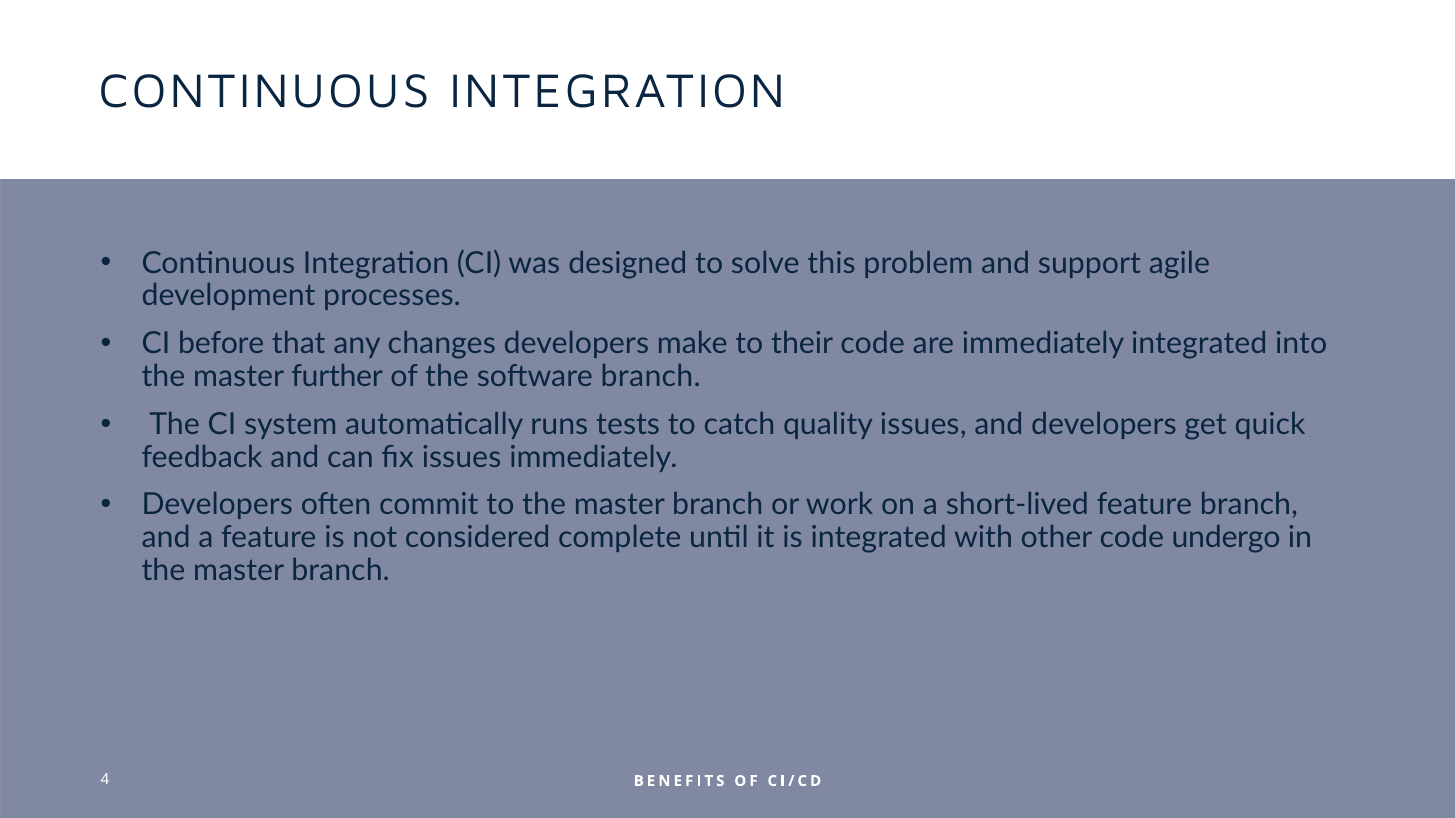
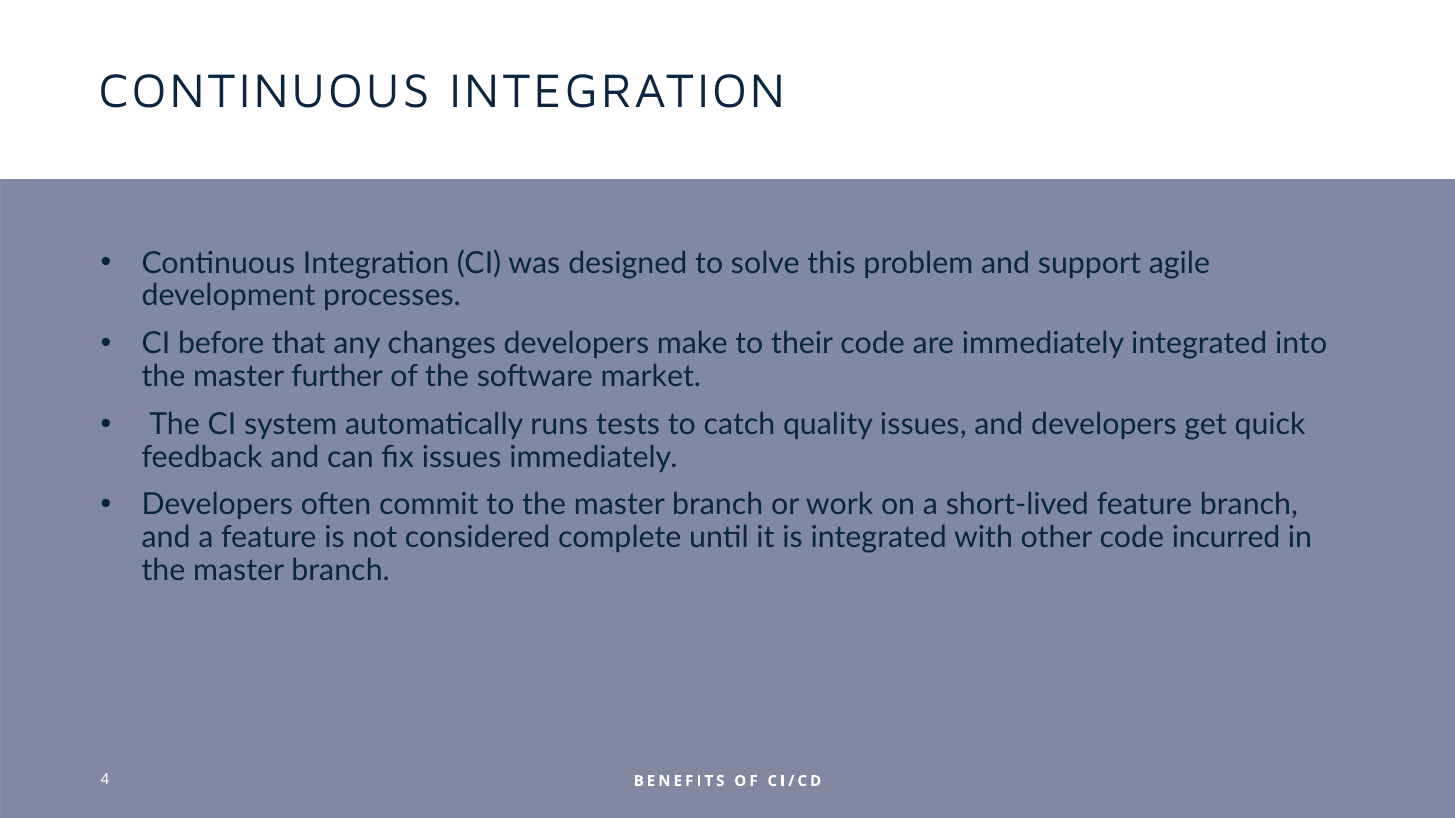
software branch: branch -> market (651, 377)
undergo: undergo -> incurred (1226, 538)
